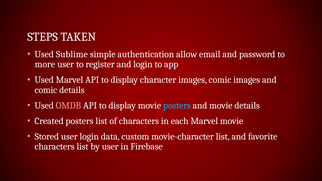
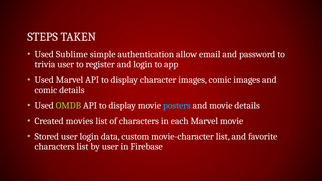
more: more -> trivia (45, 64)
OMDB colour: pink -> light green (68, 106)
Created posters: posters -> movies (80, 121)
